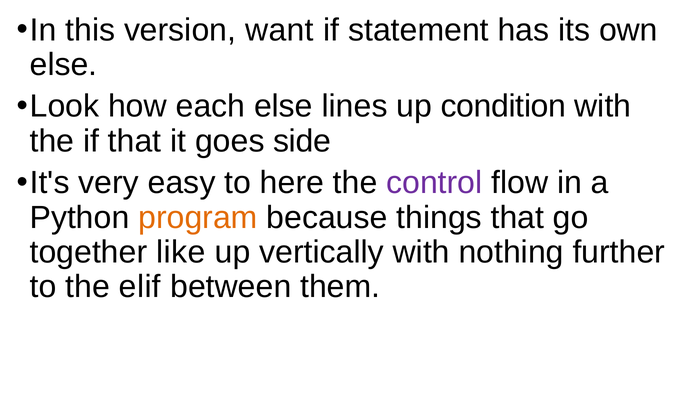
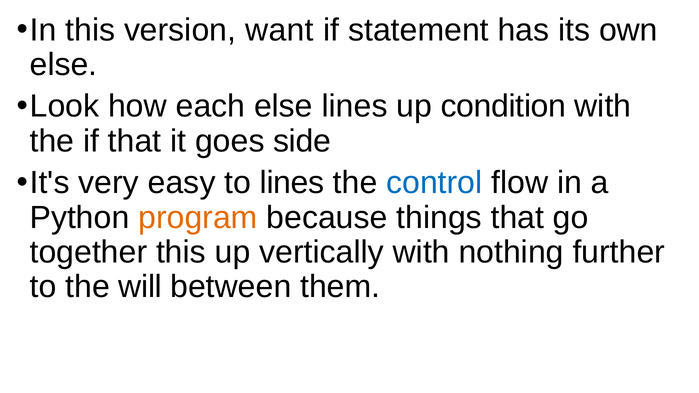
to here: here -> lines (292, 183)
control colour: purple -> blue (434, 183)
together like: like -> this (181, 252)
elif: elif -> will (140, 287)
